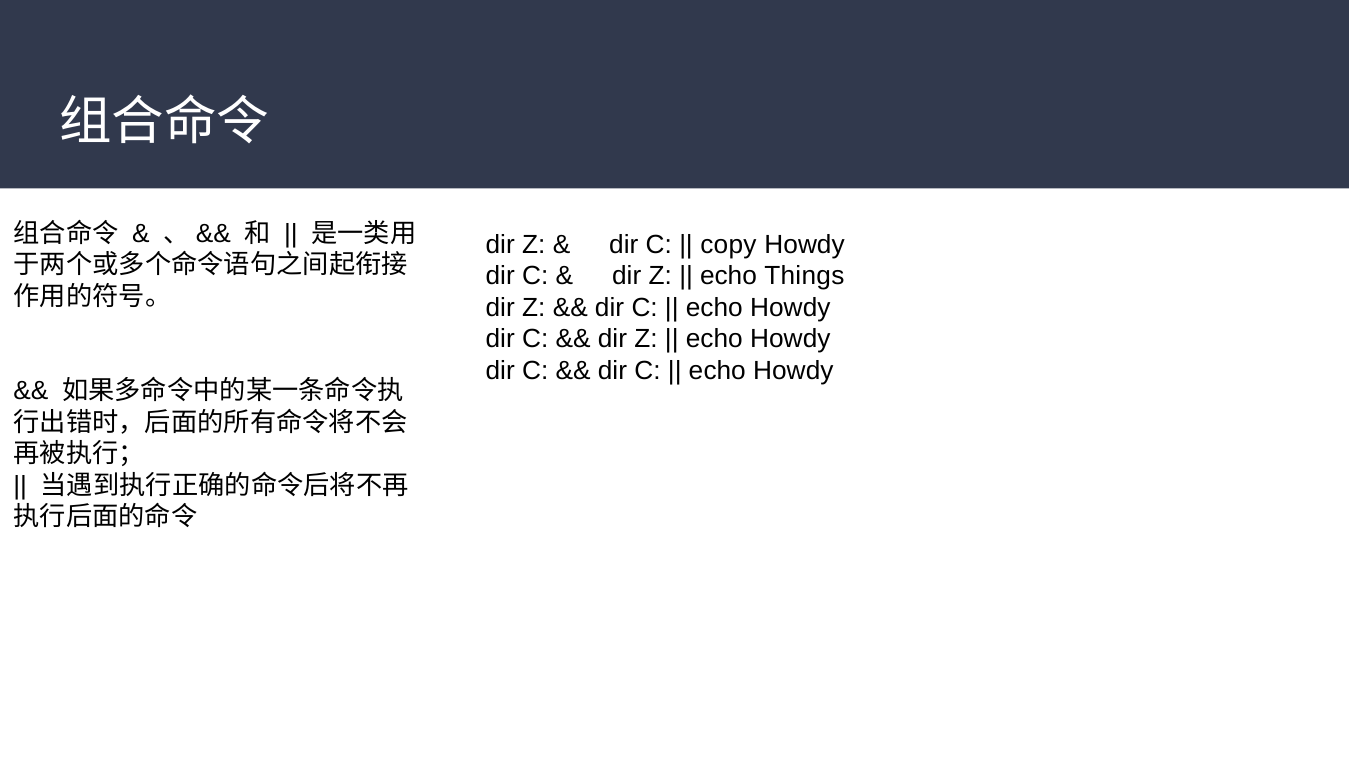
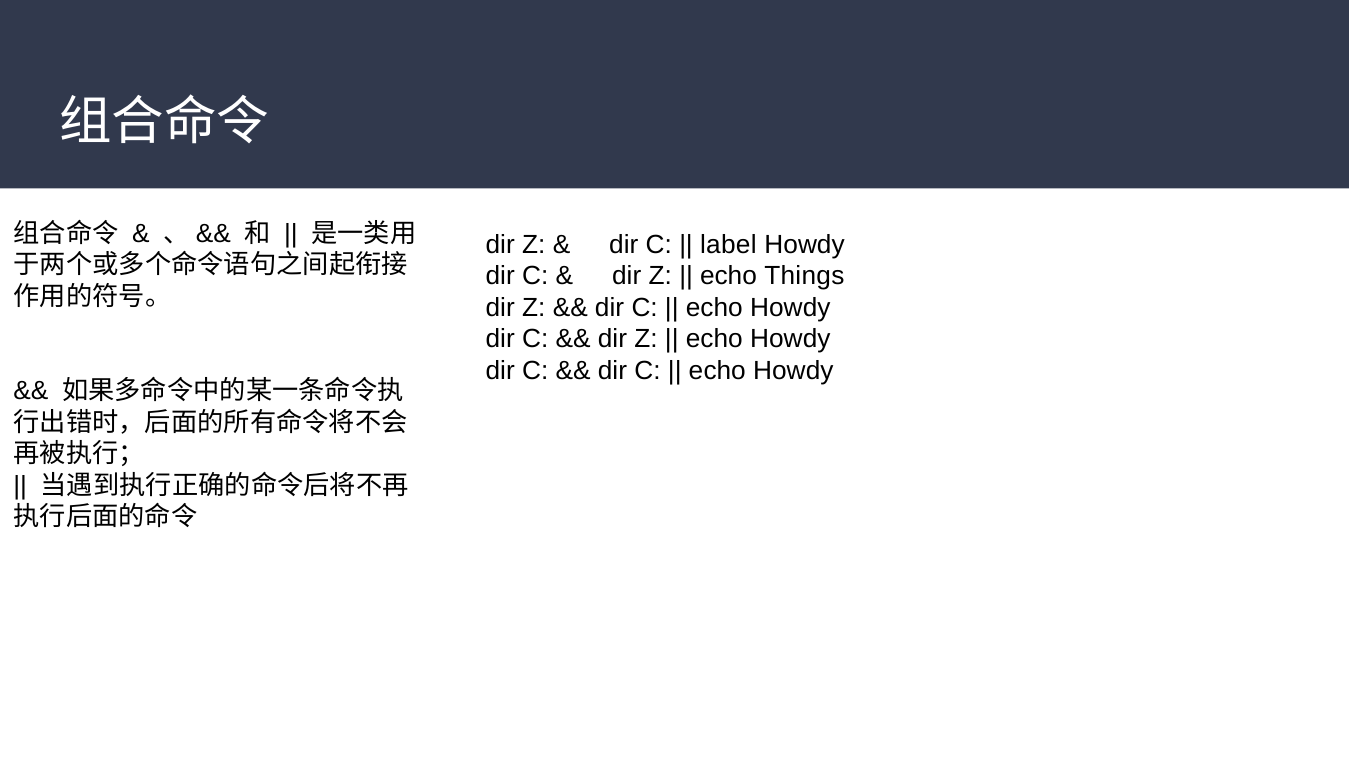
copy: copy -> label (728, 245)
